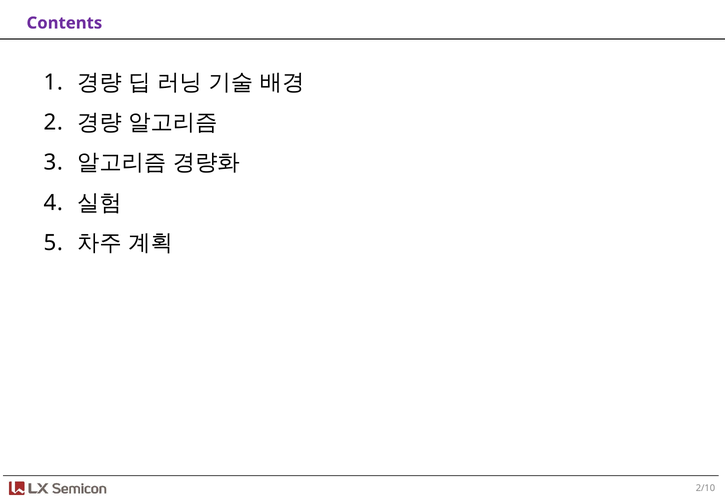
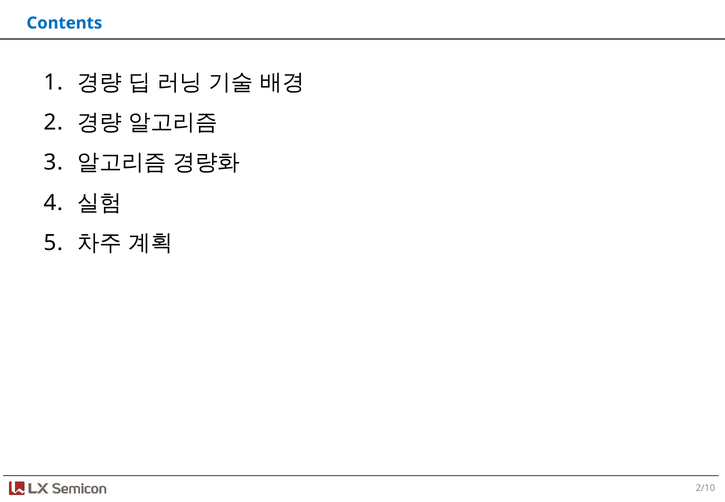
Contents colour: purple -> blue (64, 23)
